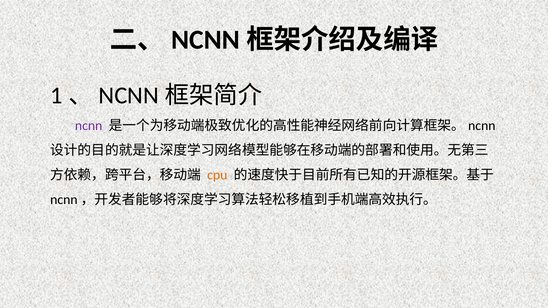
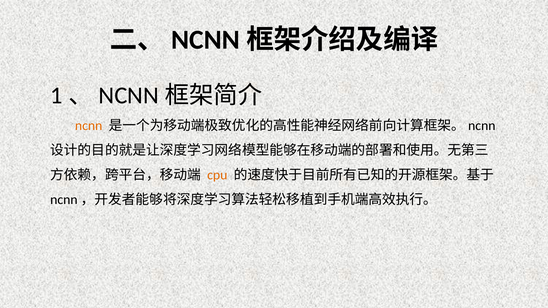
ncnn colour: purple -> orange (89, 126)
